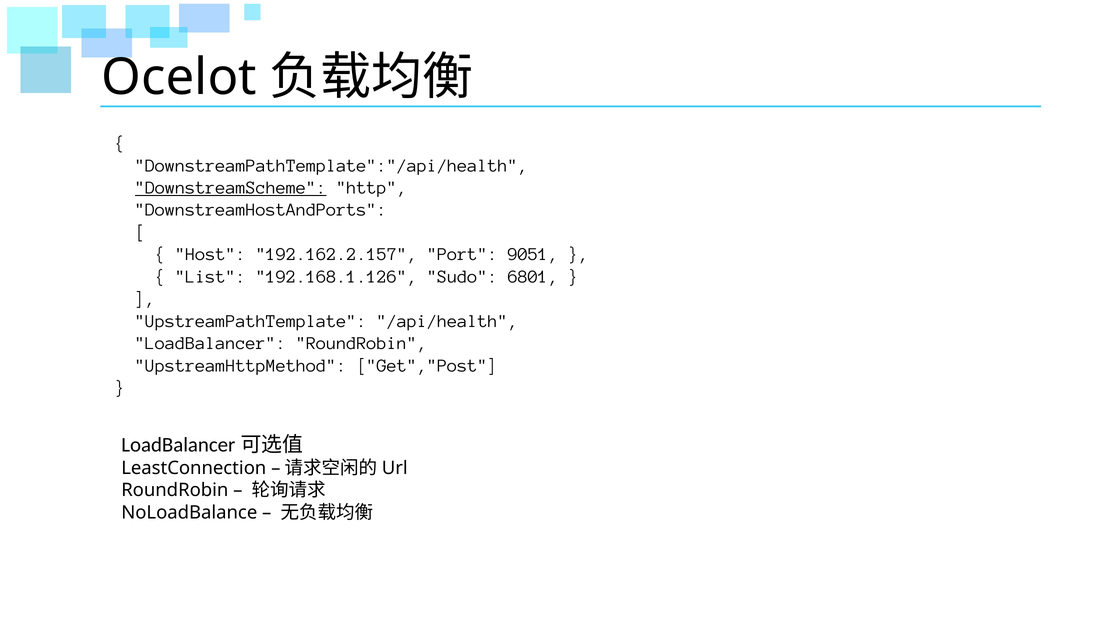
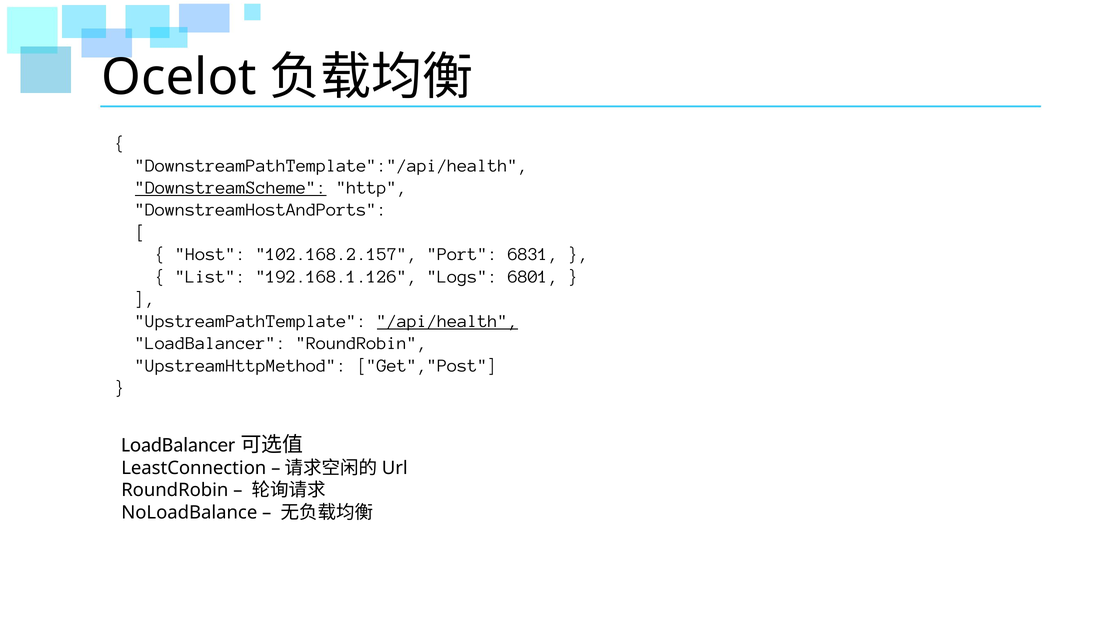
192.162.2.157: 192.162.2.157 -> 102.168.2.157 (337, 254)
9051: 9051 -> 6831 (533, 254)
Sudo: Sudo -> Logs (463, 277)
/api/health underline: none -> present (448, 321)
